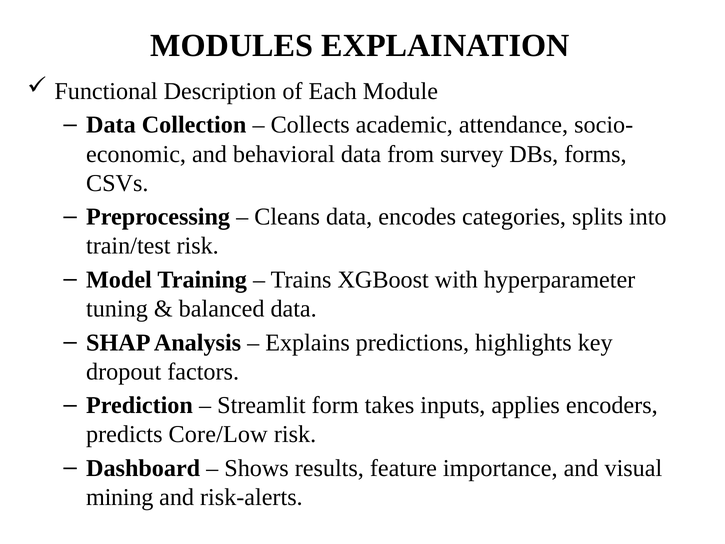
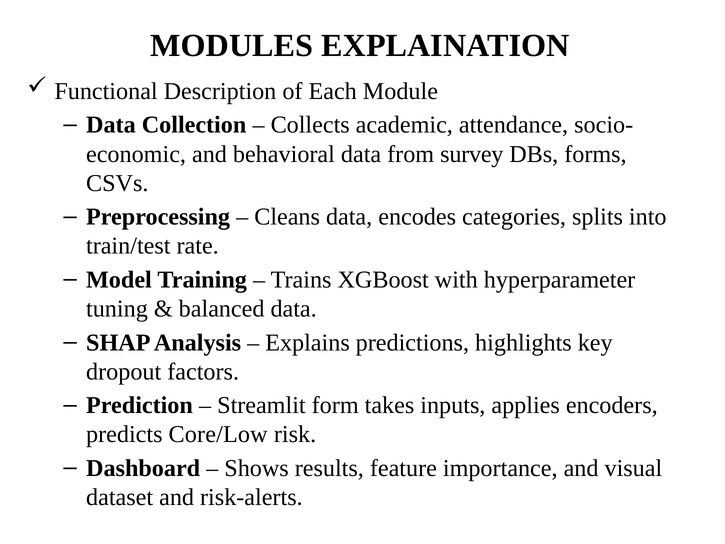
train/test risk: risk -> rate (198, 246)
mining: mining -> dataset (120, 497)
